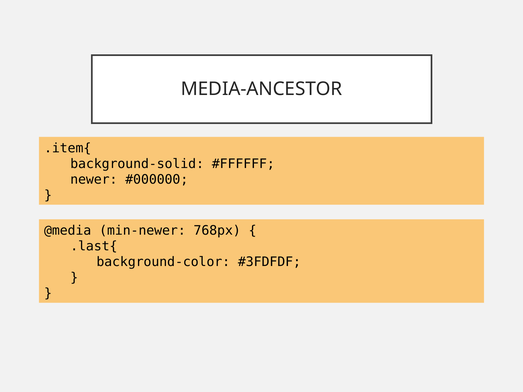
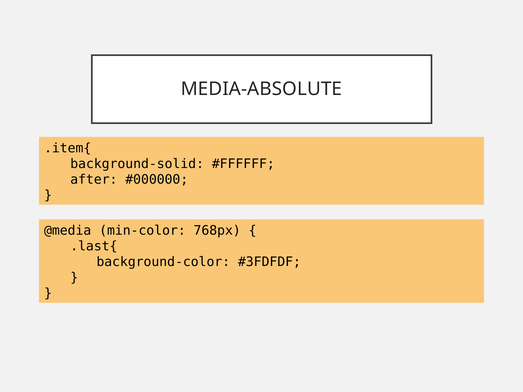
MEDIA-ANCESTOR: MEDIA-ANCESTOR -> MEDIA-ABSOLUTE (261, 89)
newer: newer -> after (94, 180)
min-newer: min-newer -> min-color (142, 231)
